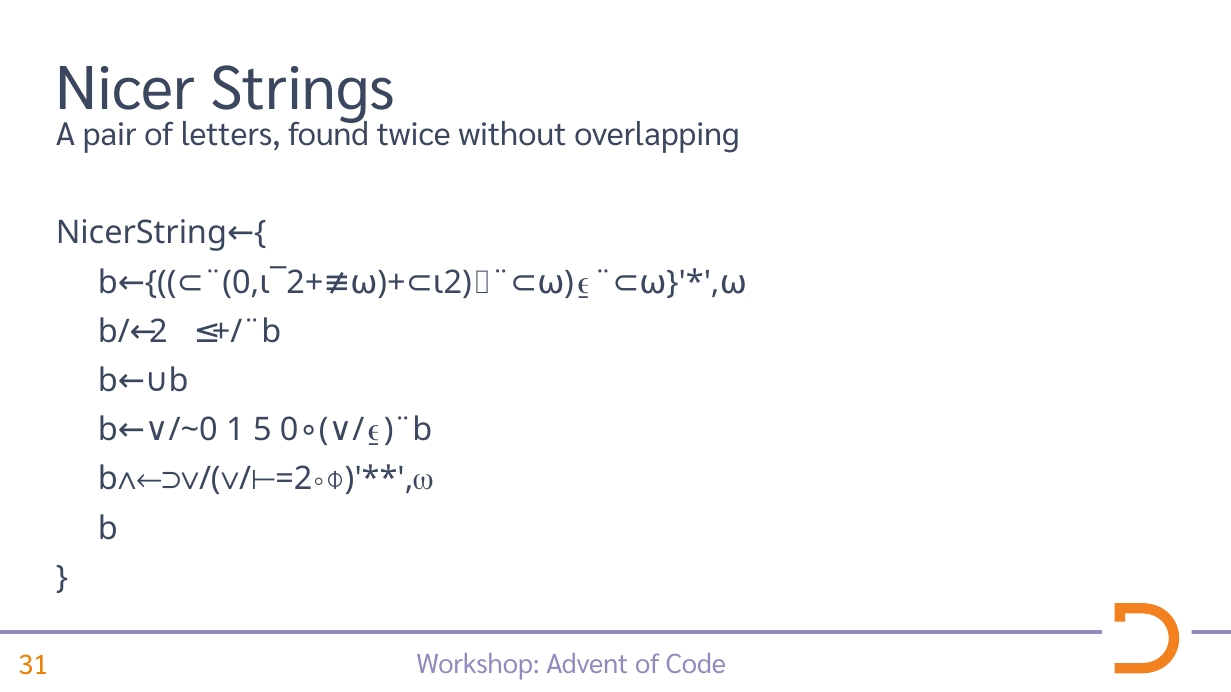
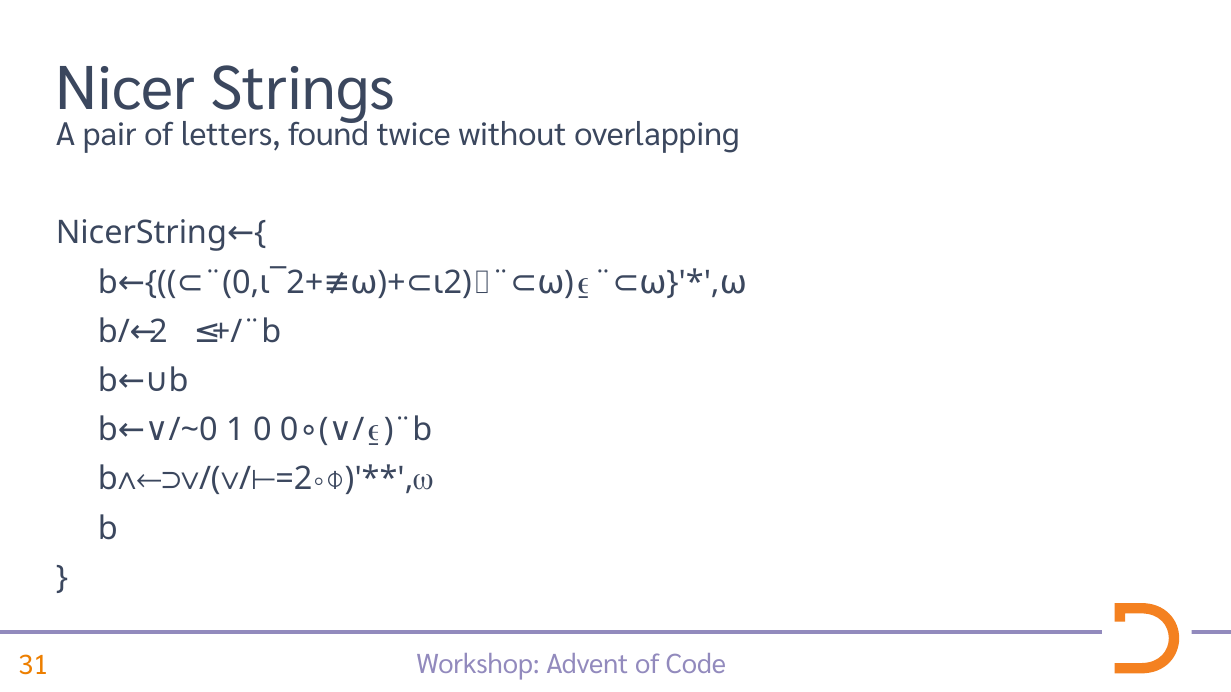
1 5: 5 -> 0 (262, 430)
